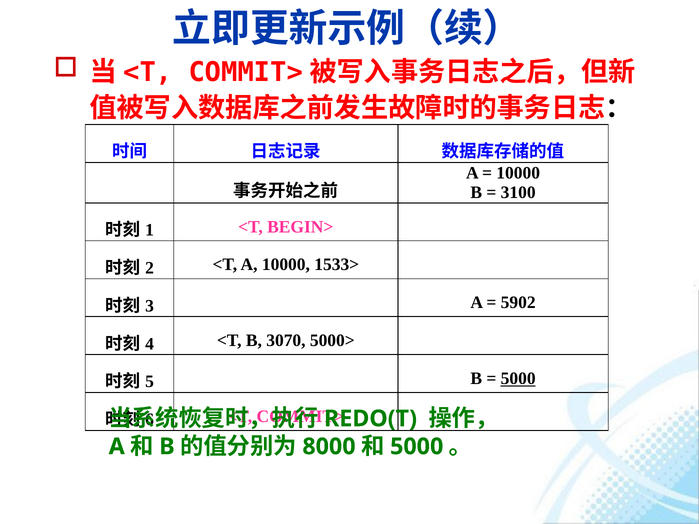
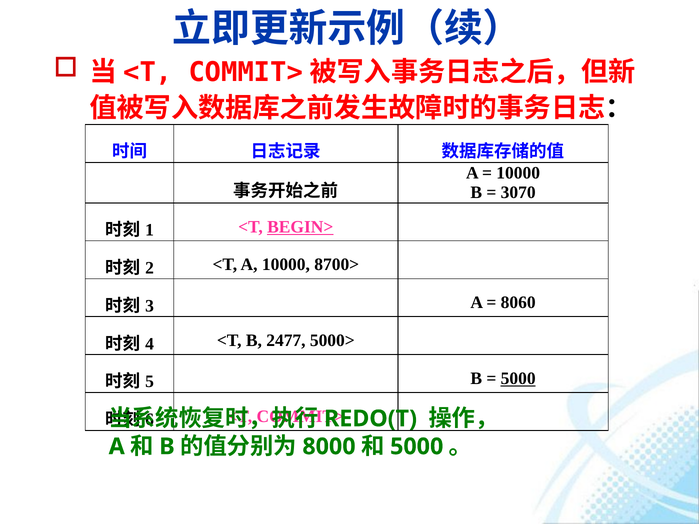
3100: 3100 -> 3070 (518, 193)
BEGIN> underline: none -> present (300, 227)
1533>: 1533> -> 8700> (337, 265)
5902: 5902 -> 8060 (518, 303)
3070: 3070 -> 2477 (286, 341)
